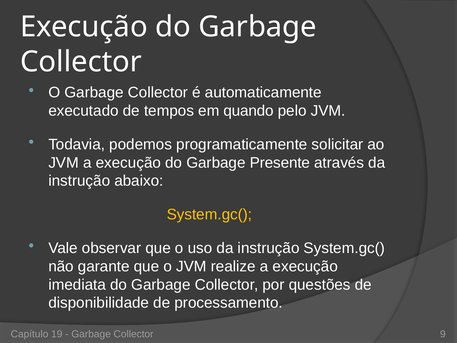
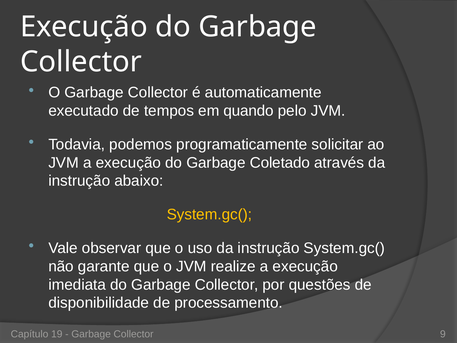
Presente: Presente -> Coletado (280, 163)
